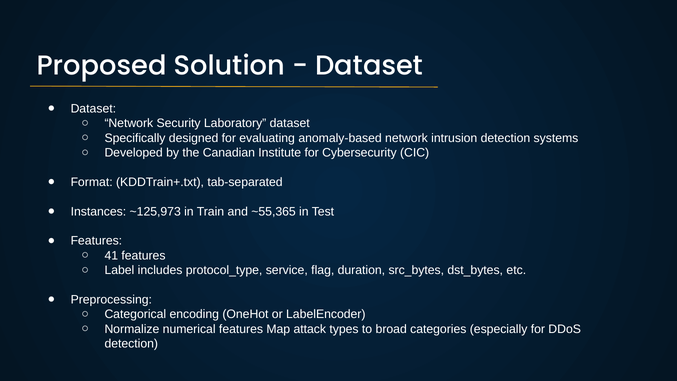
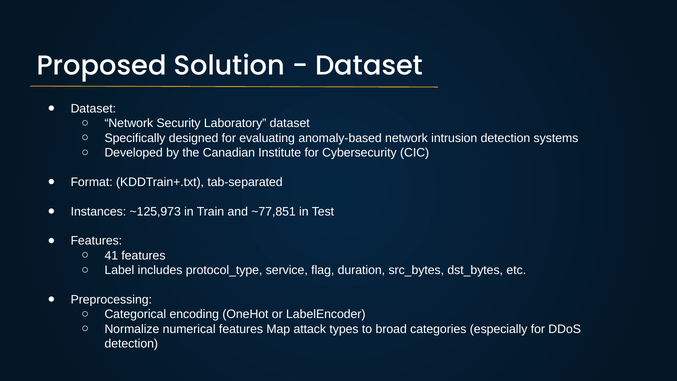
~55,365: ~55,365 -> ~77,851 (274, 211)
